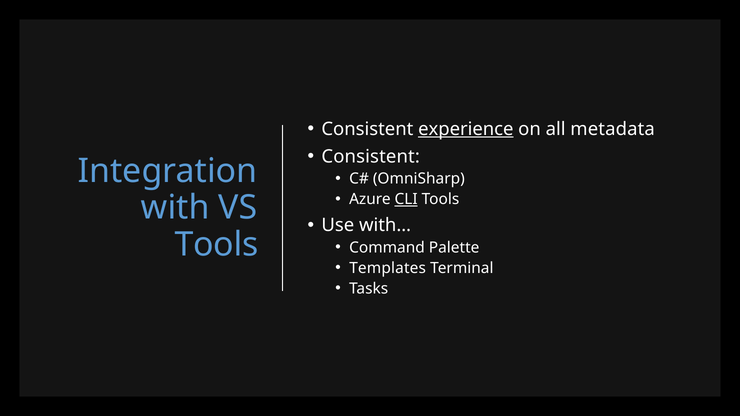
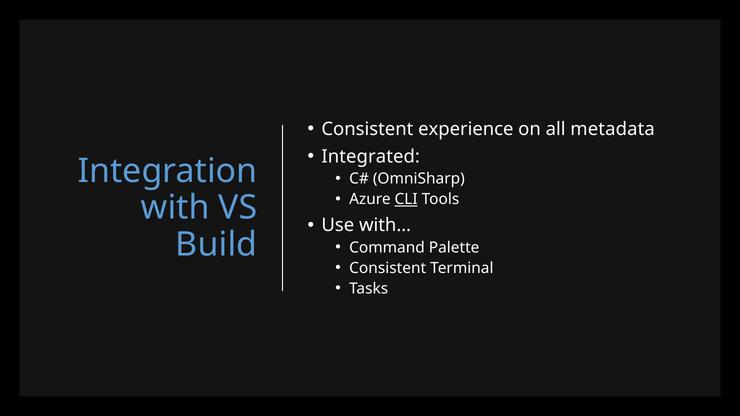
experience underline: present -> none (466, 129)
Consistent: Consistent -> Integrated (371, 157)
Tools: Tools -> Build (216, 245)
Templates: Templates -> Consistent (388, 268)
